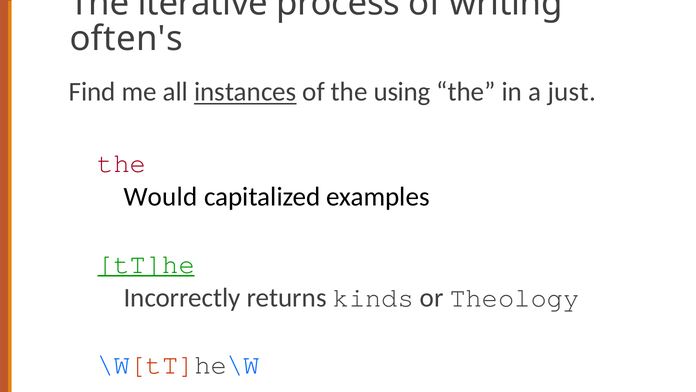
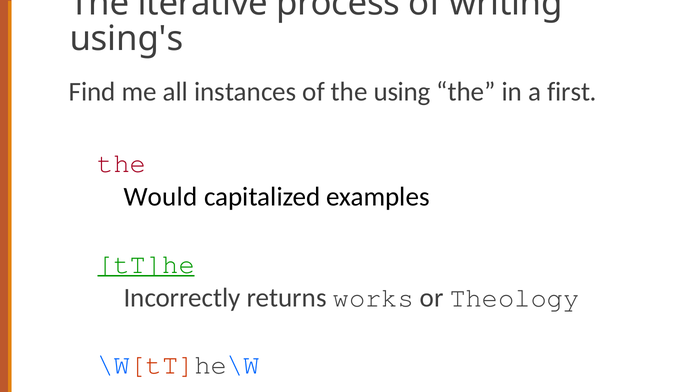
often's: often's -> using's (126, 39)
instances underline: present -> none (245, 92)
just: just -> first (572, 92)
kinds: kinds -> works (373, 297)
